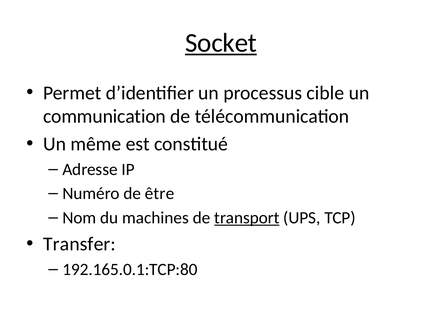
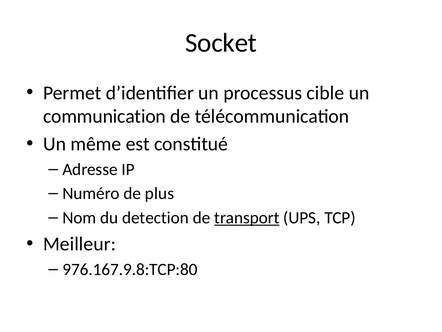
Socket underline: present -> none (221, 43)
être: être -> plus (160, 193)
machines: machines -> detection (156, 217)
Transfer: Transfer -> Meilleur (80, 244)
192.165.0.1:TCP:80: 192.165.0.1:TCP:80 -> 976.167.9.8:TCP:80 (130, 269)
